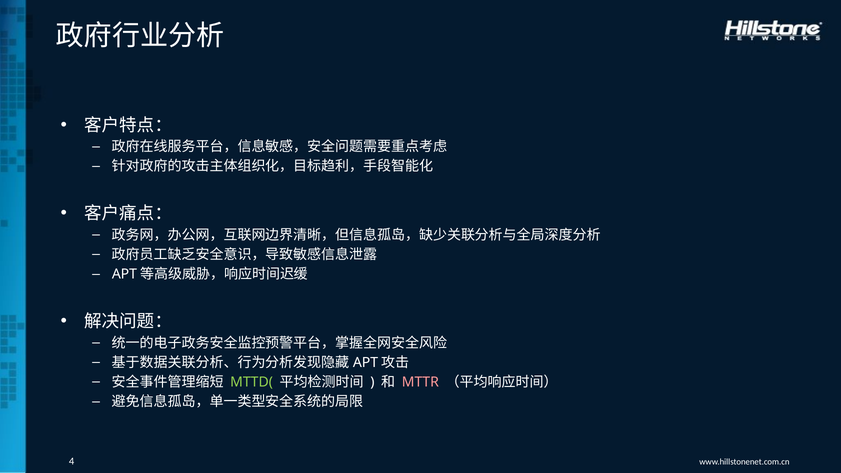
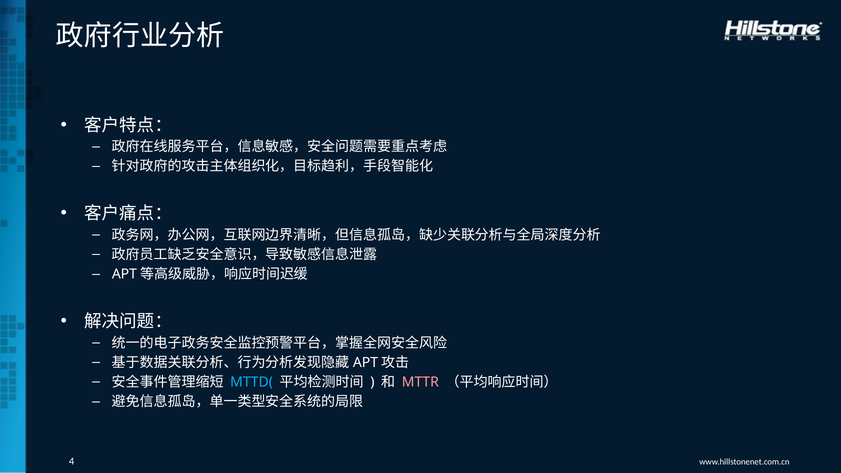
MTTD( colour: light green -> light blue (252, 382)
